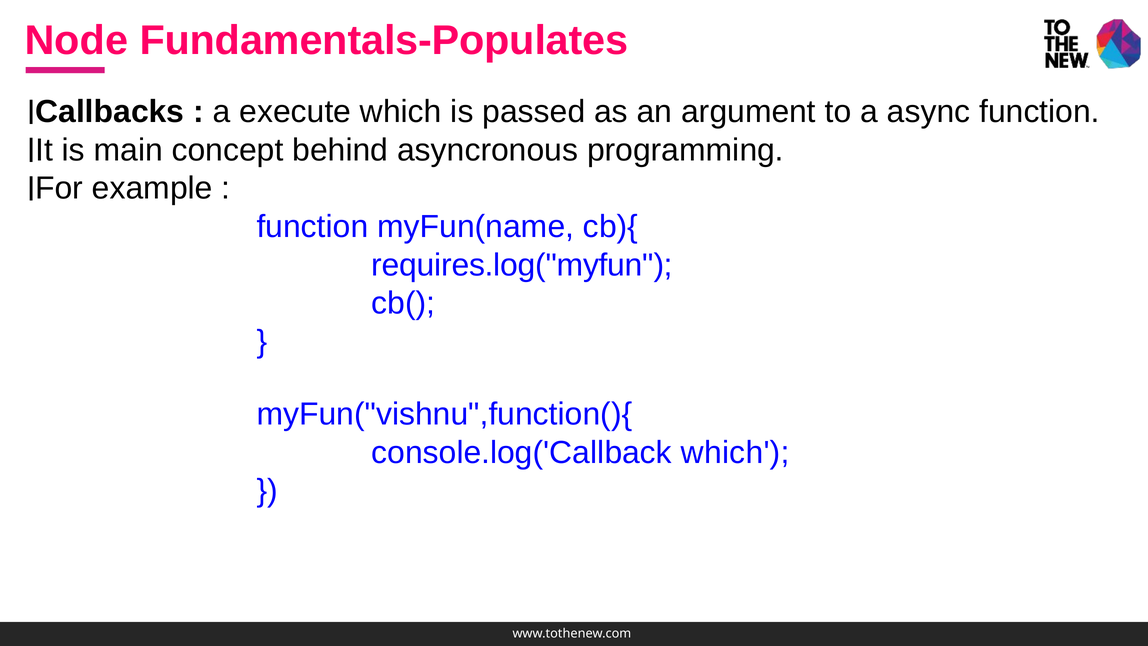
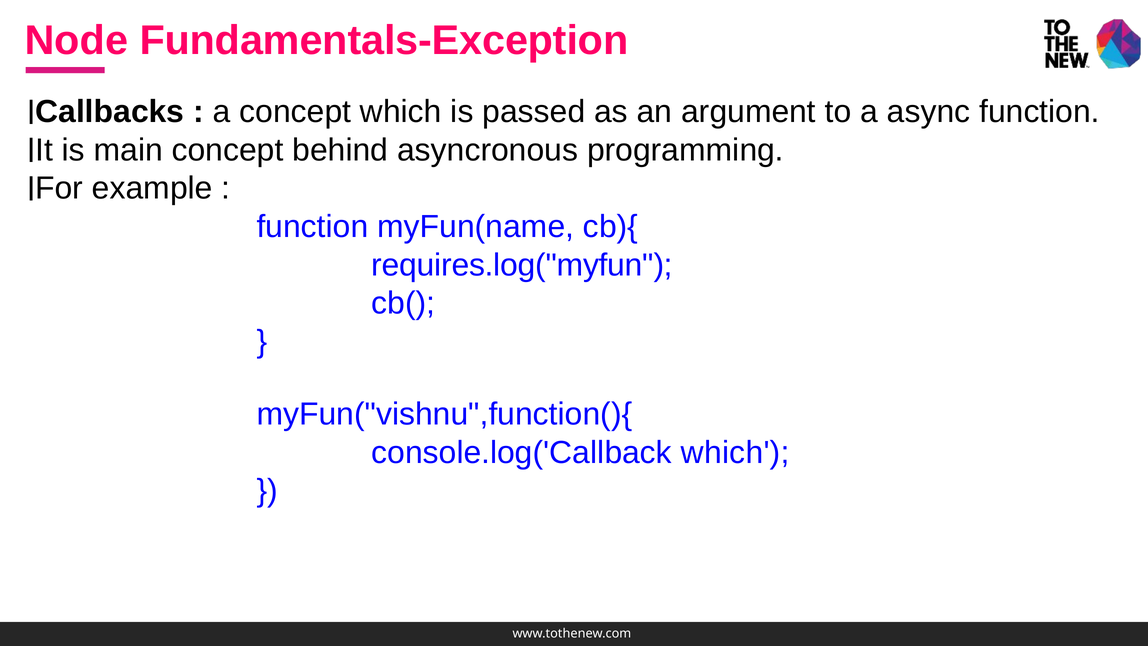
Fundamentals-Populates: Fundamentals-Populates -> Fundamentals-Exception (384, 40)
a execute: execute -> concept (295, 112)
